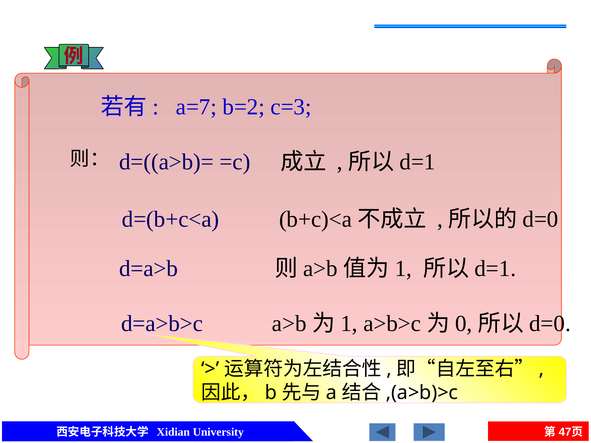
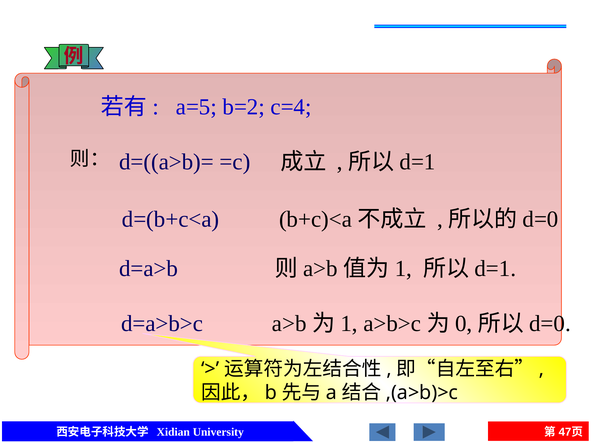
a=7: a=7 -> a=5 (196, 107)
c=3: c=3 -> c=4 (291, 107)
